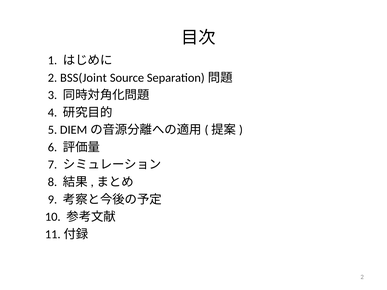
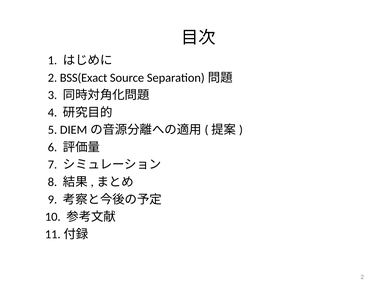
BSS(Joint: BSS(Joint -> BSS(Exact (84, 78)
